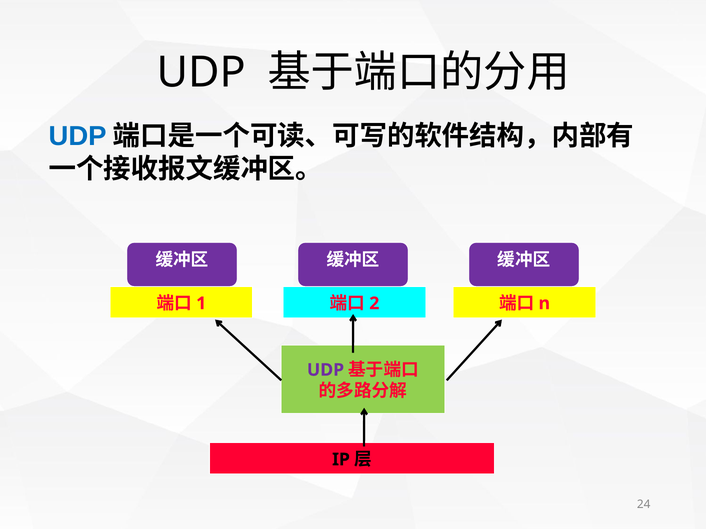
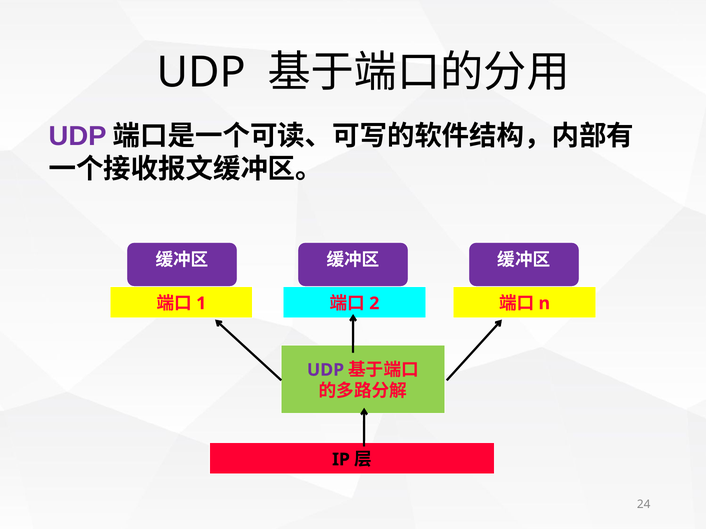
UDP colour: blue -> purple (78, 136)
